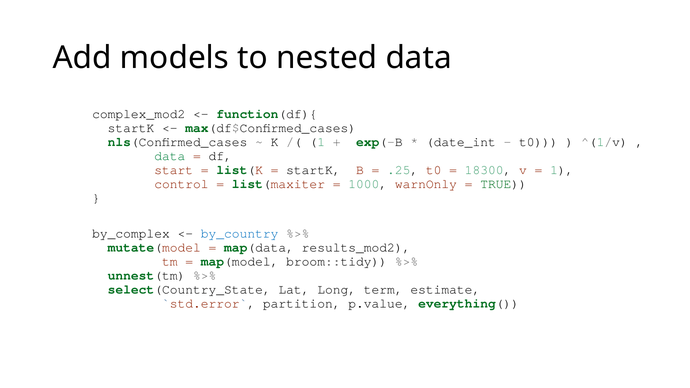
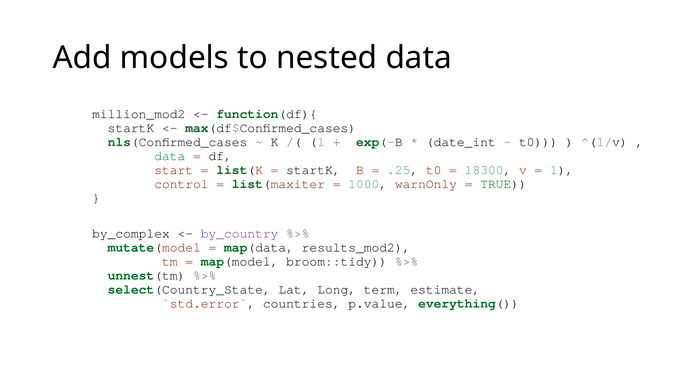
complex_mod2: complex_mod2 -> million_mod2 (139, 114)
by_country colour: blue -> purple (240, 234)
partition: partition -> countries (302, 304)
